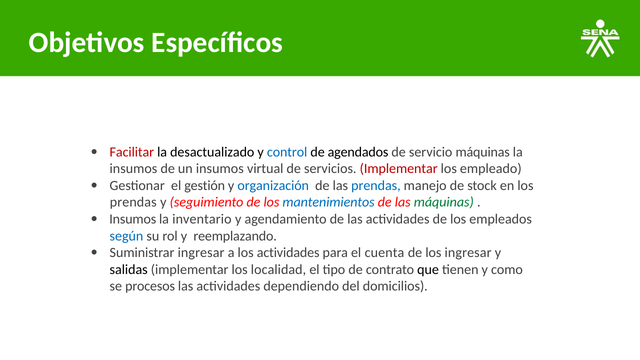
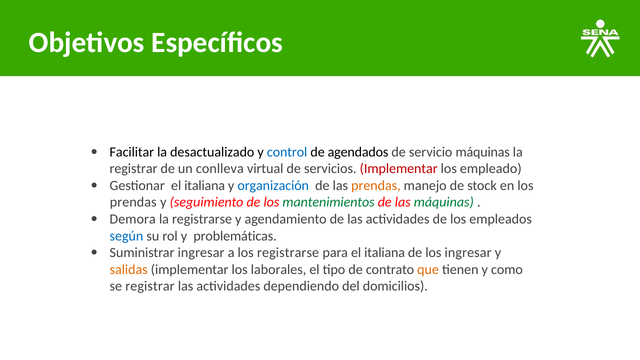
Facilitar colour: red -> black (132, 152)
insumos: insumos -> registrar (134, 169)
un insumos: insumos -> conlleva (220, 169)
Gestionar el gestión: gestión -> italiana (205, 185)
prendas colour: blue -> orange (376, 185)
mantenimientos colour: blue -> green (329, 202)
Insumos: Insumos -> Demora (133, 219)
la inventario: inventario -> registrarse (202, 219)
reemplazando: reemplazando -> problemáticas (235, 236)
los actividades: actividades -> registrarse (288, 253)
para el cuenta: cuenta -> italiana (385, 253)
salidas colour: black -> orange (129, 269)
localidad: localidad -> laborales (279, 269)
que colour: black -> orange (428, 269)
se procesos: procesos -> registrar (150, 286)
